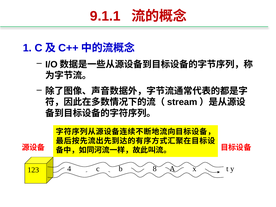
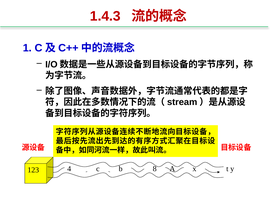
9.1.1: 9.1.1 -> 1.4.3 (105, 16)
